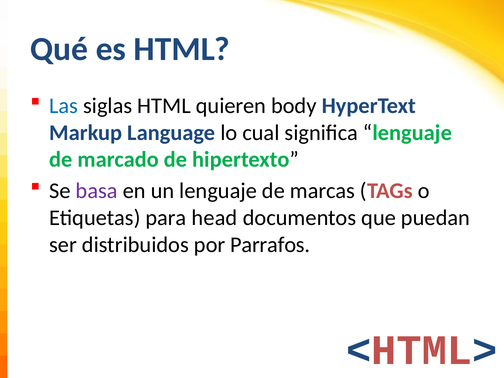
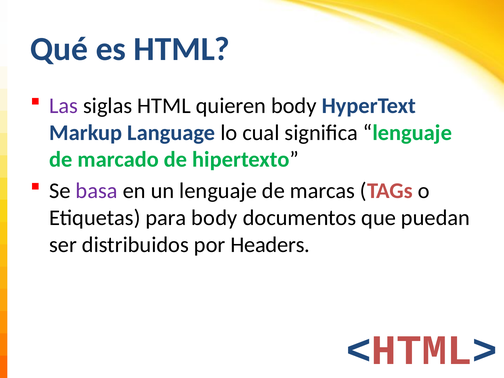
Las colour: blue -> purple (64, 106)
para head: head -> body (214, 218)
Parrafos: Parrafos -> Headers (270, 245)
